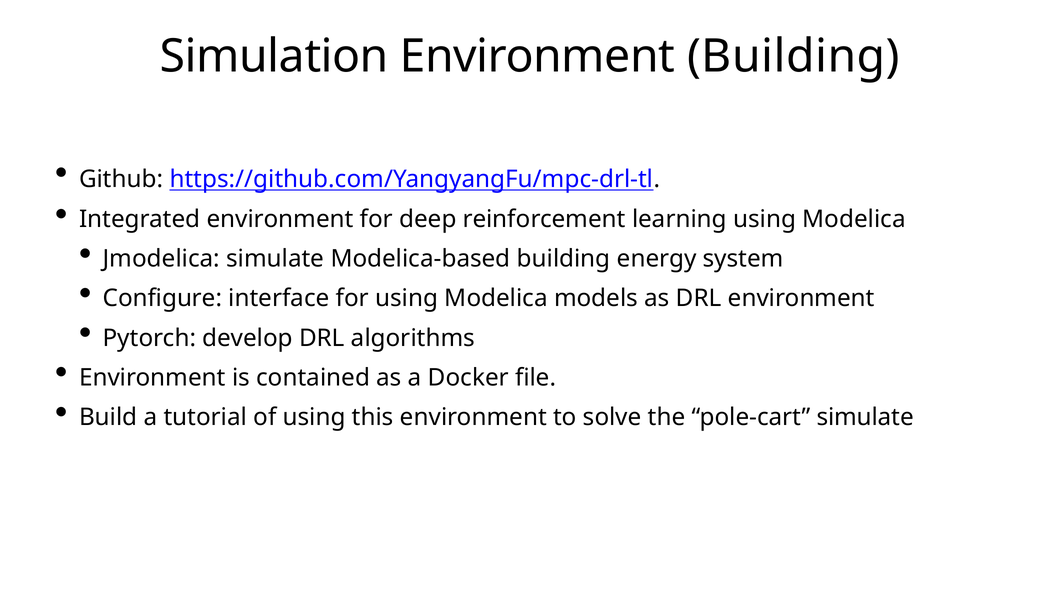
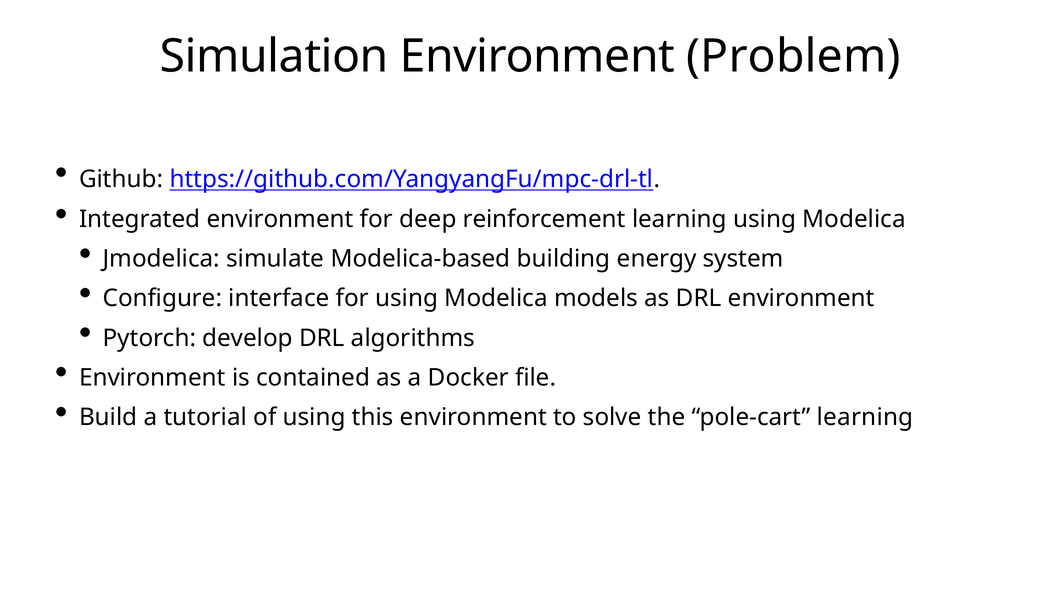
Environment Building: Building -> Problem (794, 56)
pole-cart simulate: simulate -> learning (865, 417)
